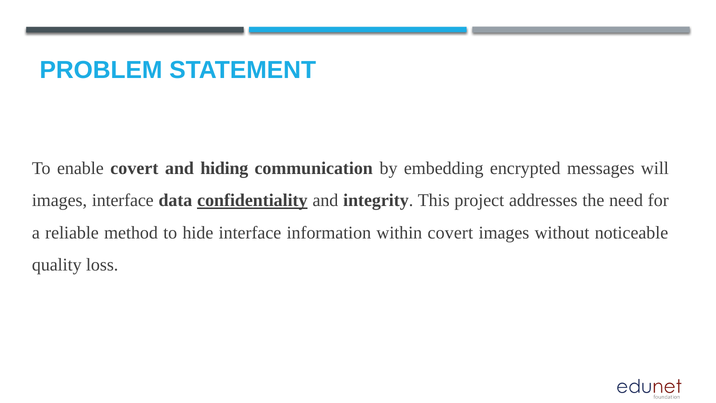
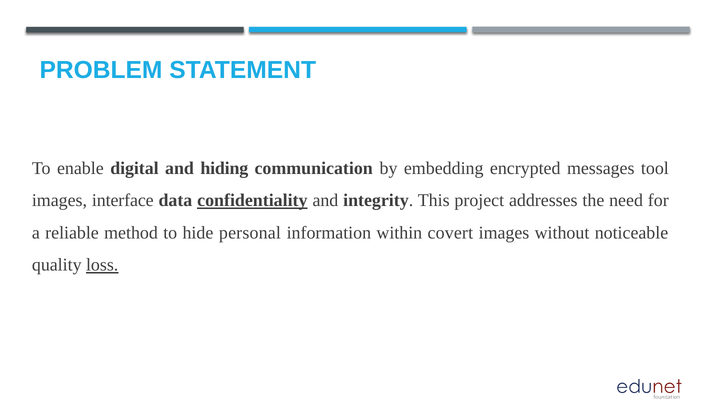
enable covert: covert -> digital (134, 168)
will: will -> tool (655, 168)
hide interface: interface -> personal (250, 233)
loss underline: none -> present (102, 265)
